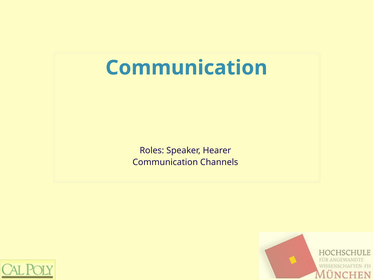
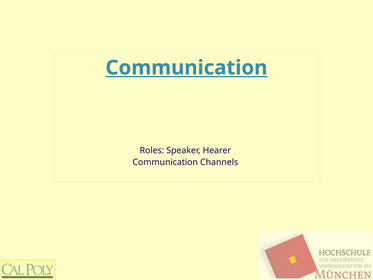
Communication underline: none -> present (186, 68)
